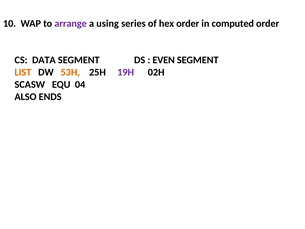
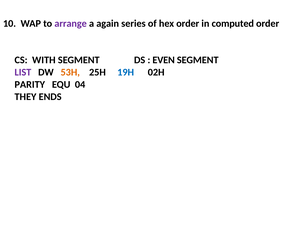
using: using -> again (108, 23)
DATA: DATA -> WITH (44, 60)
LIST colour: orange -> purple (23, 72)
19H colour: purple -> blue (126, 72)
SCASW: SCASW -> PARITY (30, 84)
ALSO: ALSO -> THEY (25, 97)
